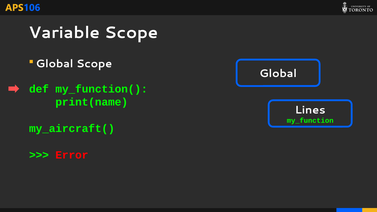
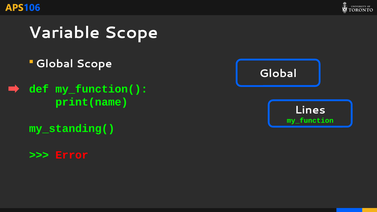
my_aircraft(: my_aircraft( -> my_standing( (72, 129)
